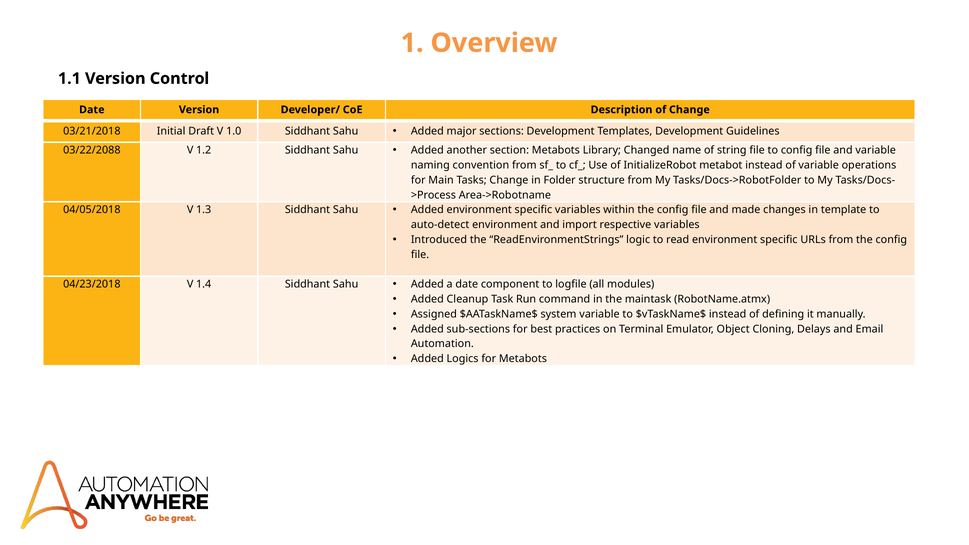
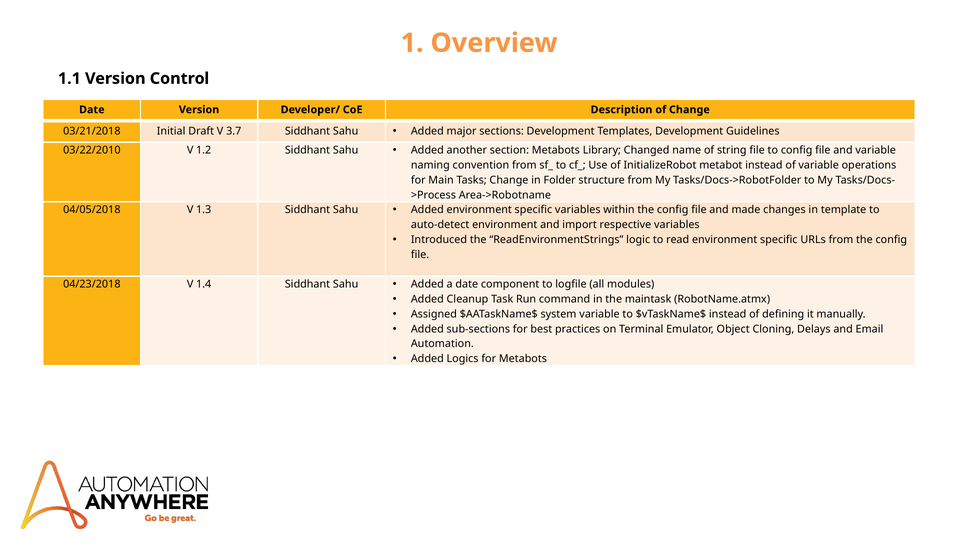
1.0: 1.0 -> 3.7 (234, 131)
03/22/2088: 03/22/2088 -> 03/22/2010 (92, 150)
